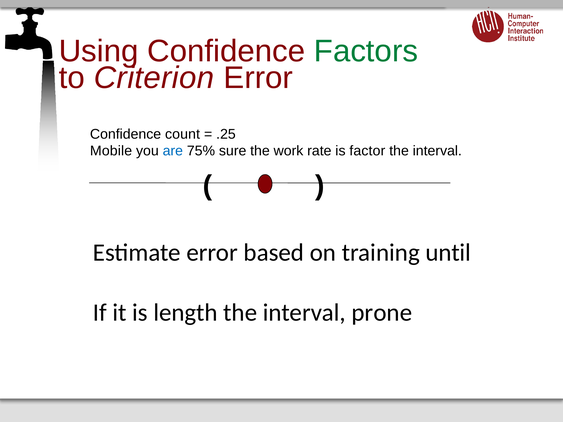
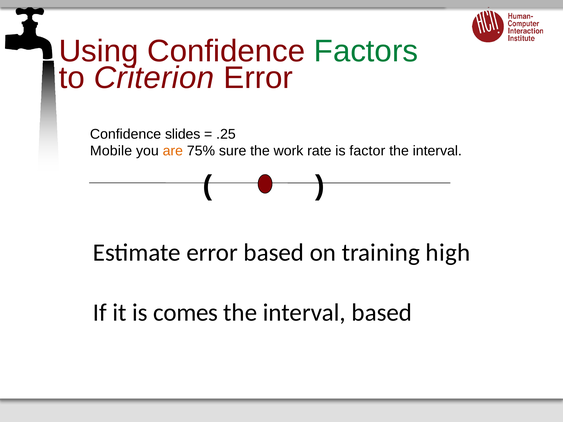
count: count -> slides (183, 134)
are colour: blue -> orange (173, 151)
until: until -> high (448, 253)
length: length -> comes (186, 313)
interval prone: prone -> based (382, 313)
